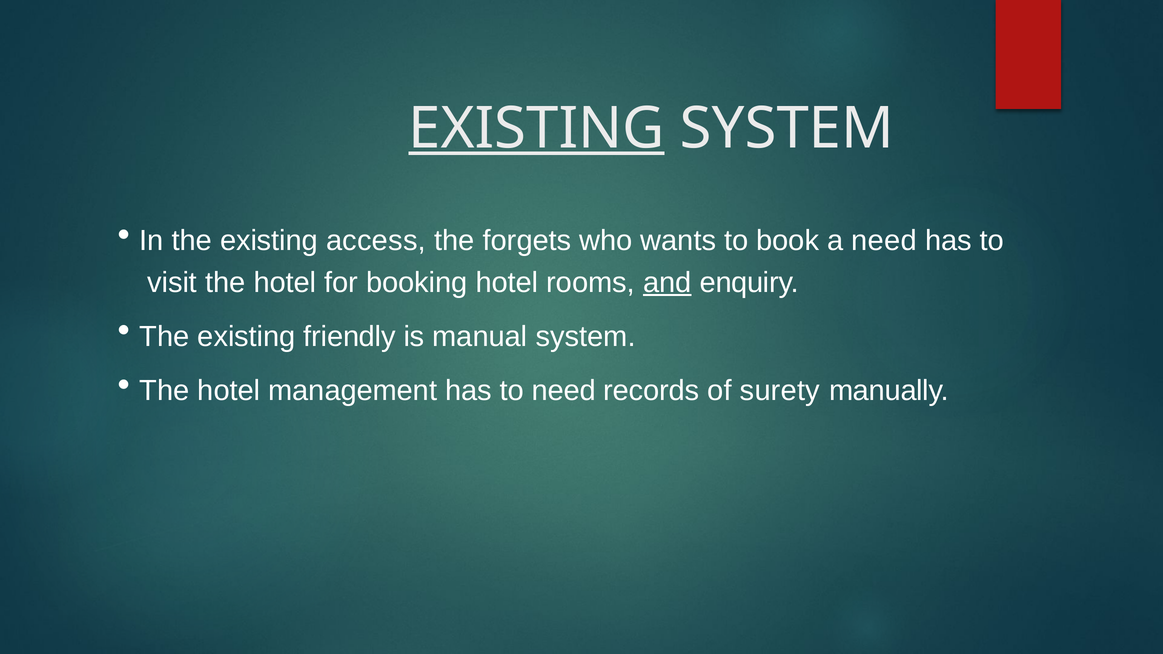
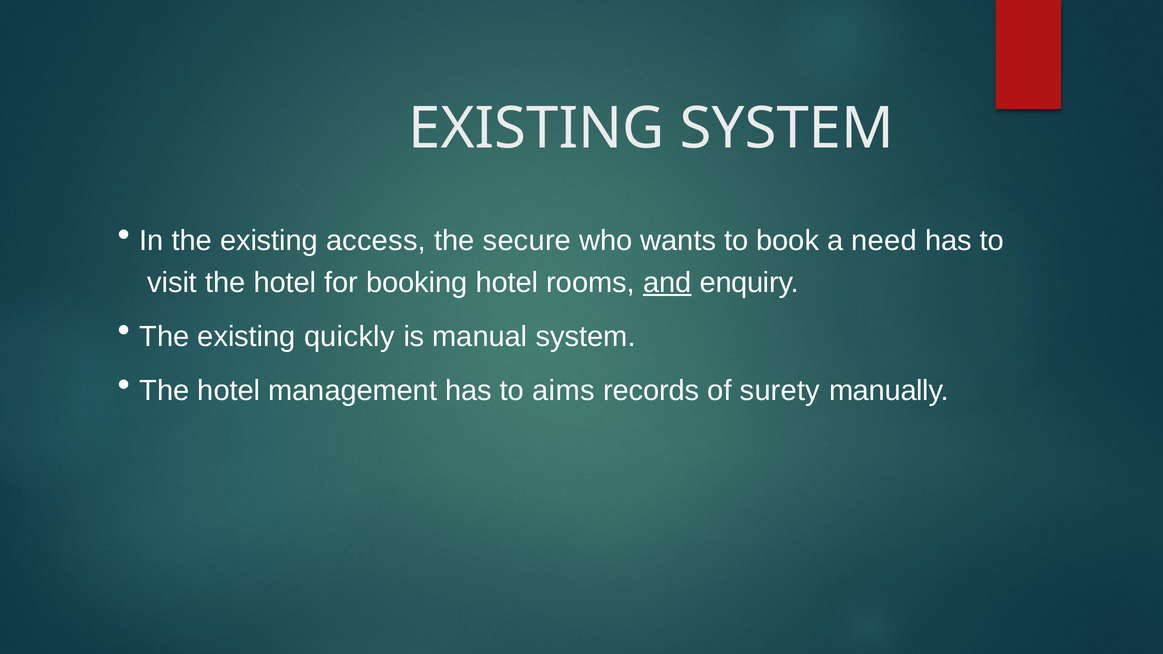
EXISTING underline: present -> none (536, 128)
forgets: forgets -> secure (527, 241)
friendly: friendly -> quickly (349, 337)
to need: need -> aims (563, 391)
